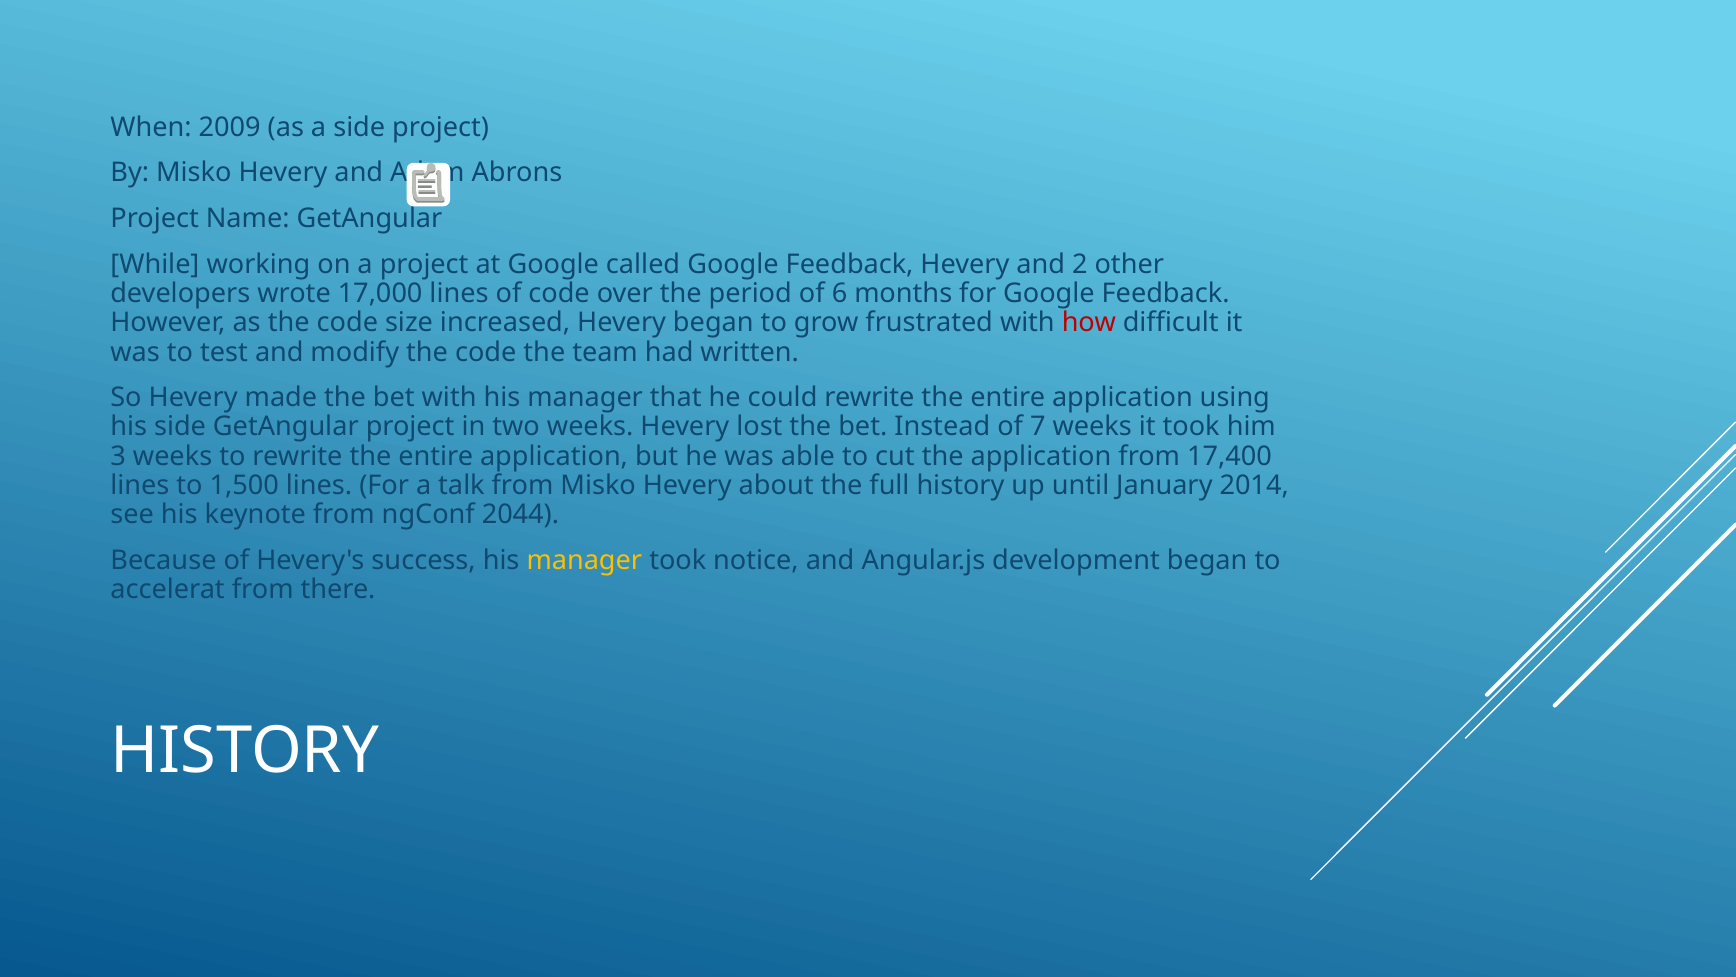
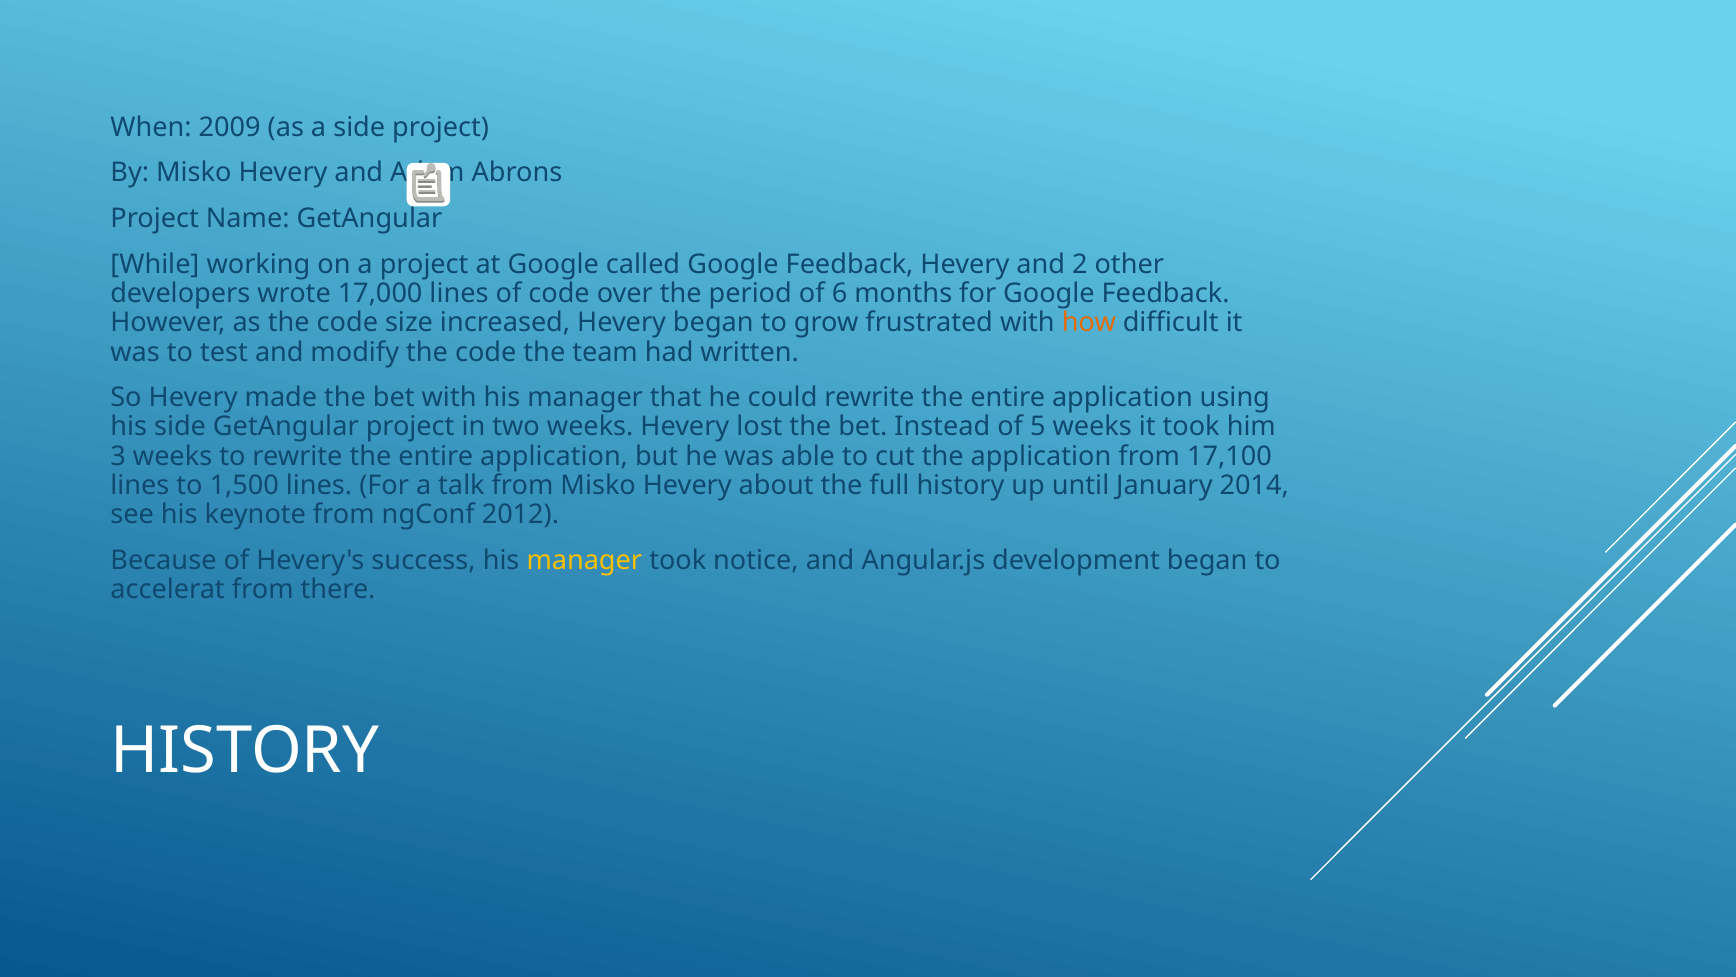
how colour: red -> orange (1089, 323)
7: 7 -> 5 (1038, 427)
17,400: 17,400 -> 17,100 (1230, 456)
2044: 2044 -> 2012 (520, 515)
